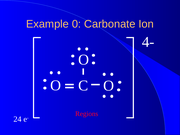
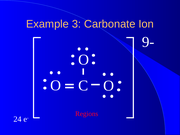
0: 0 -> 3 (76, 24)
4-: 4- -> 9- (148, 42)
